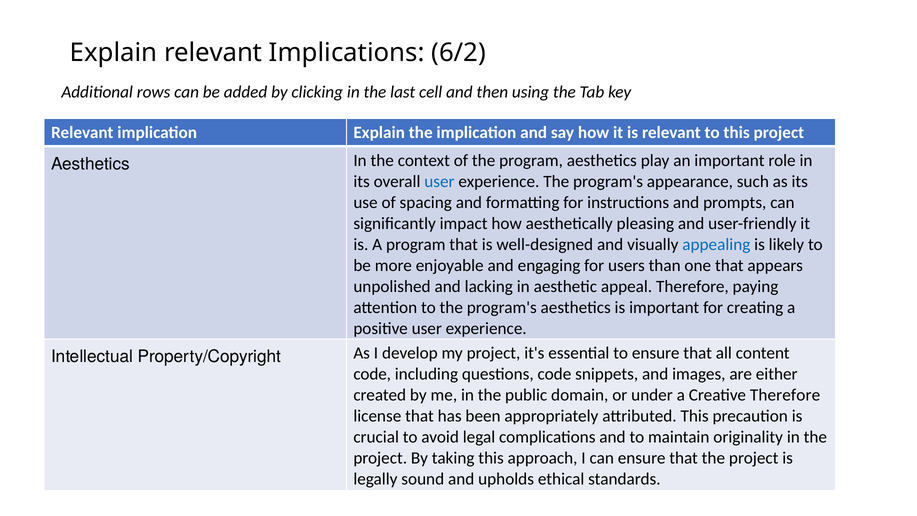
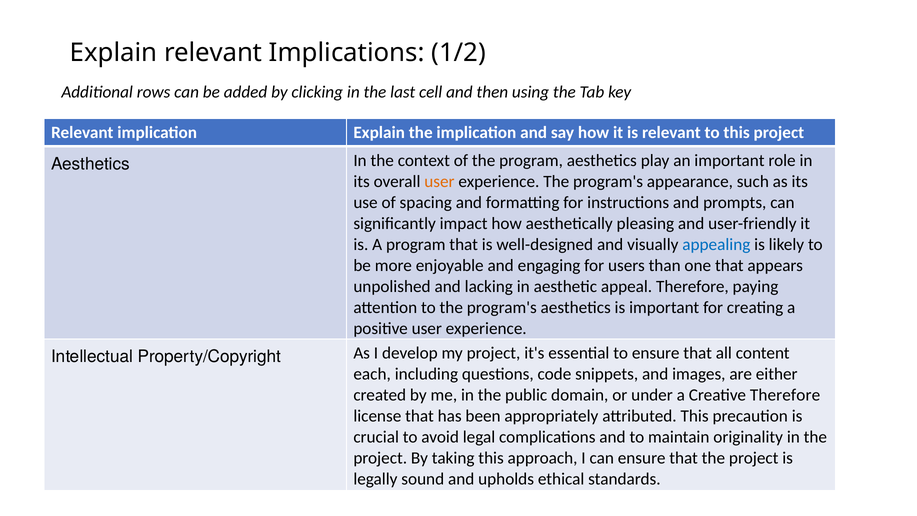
6/2: 6/2 -> 1/2 (459, 53)
user colour: blue -> orange (439, 181)
code: code -> each (372, 374)
